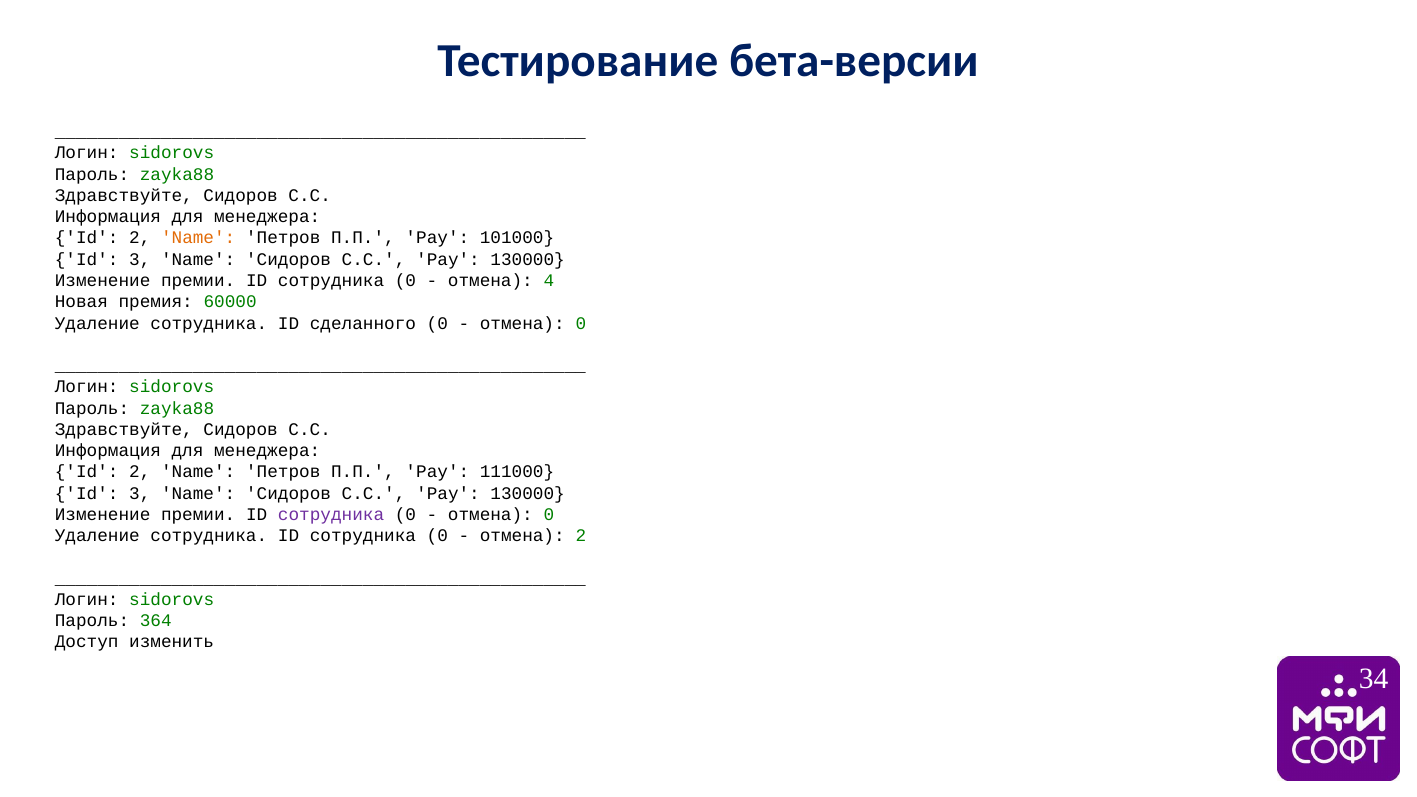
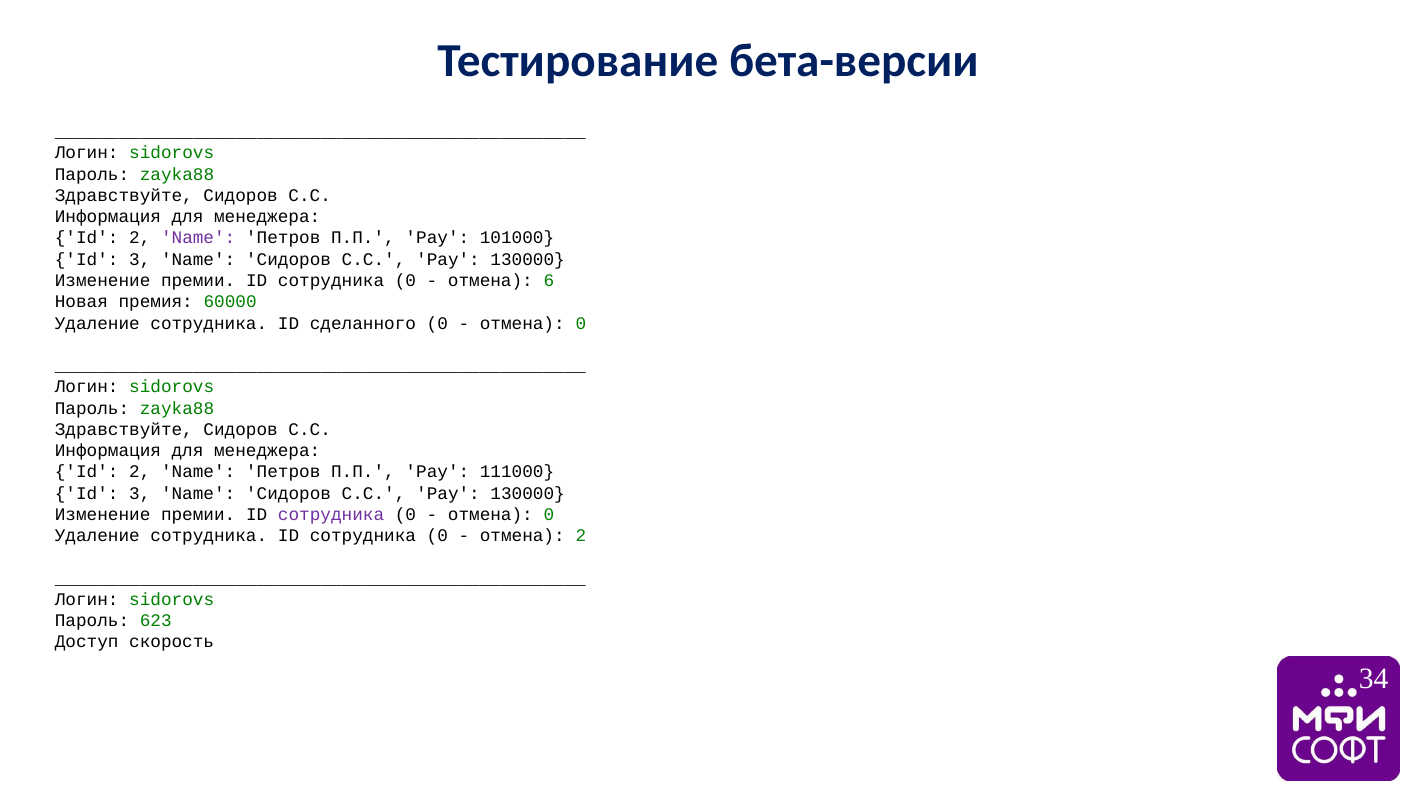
Name colour: orange -> purple (198, 238)
4: 4 -> 6 (549, 281)
364: 364 -> 623 (156, 621)
изменить: изменить -> скорость (172, 642)
